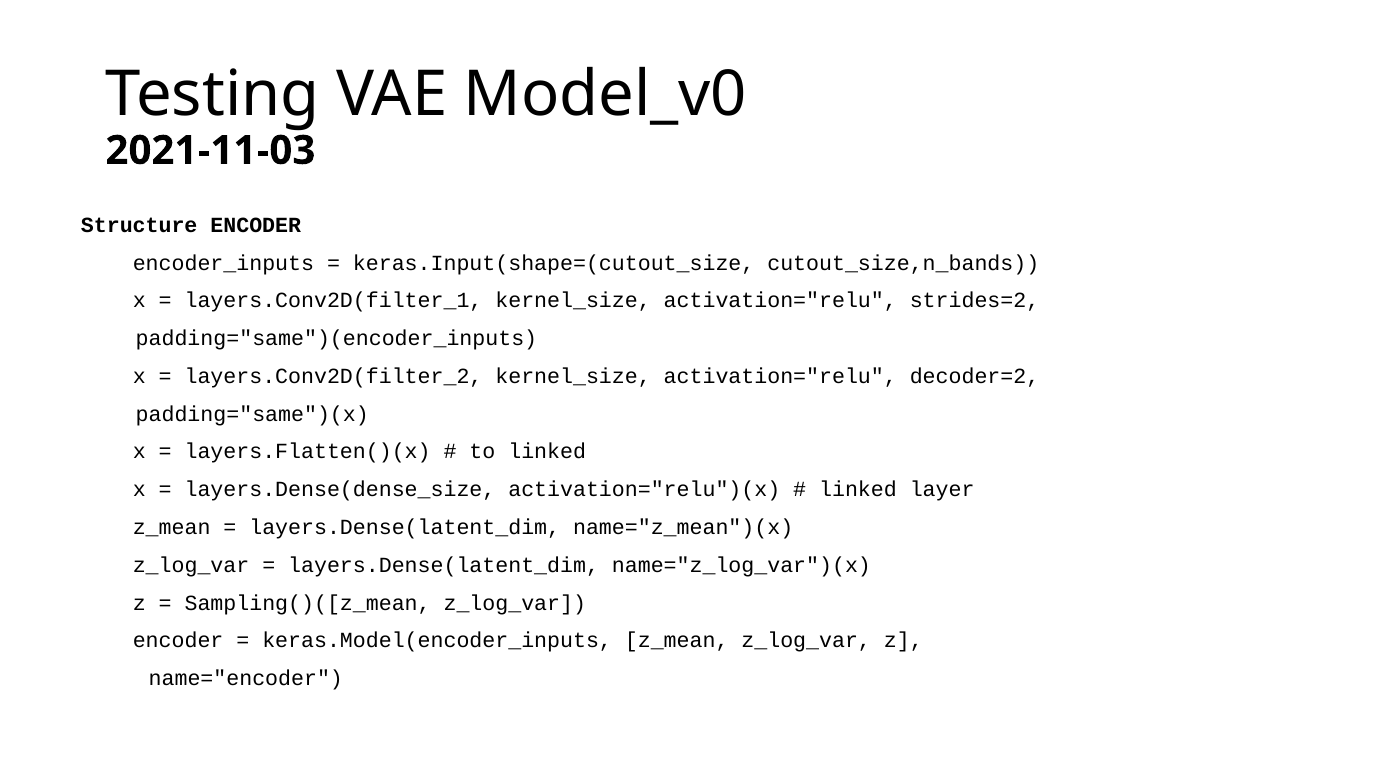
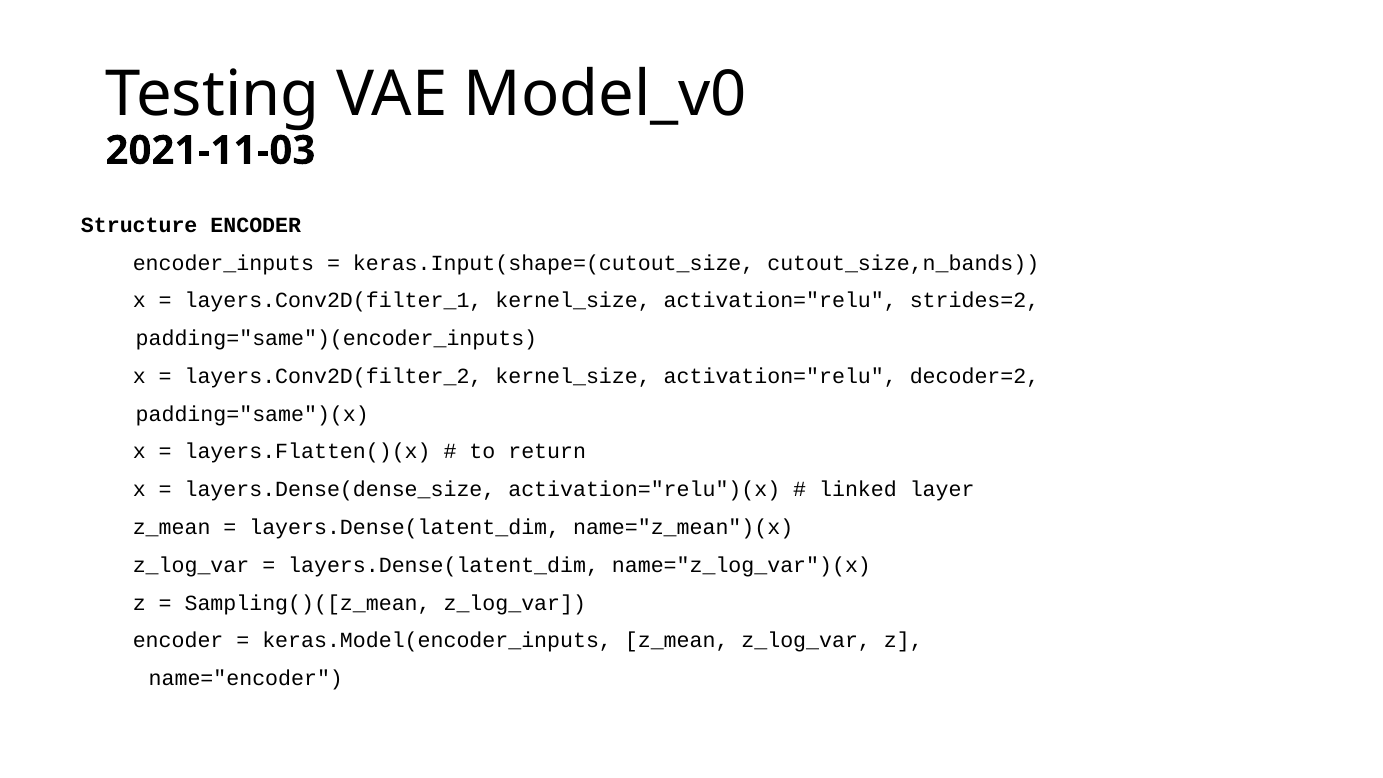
to linked: linked -> return (547, 452)
